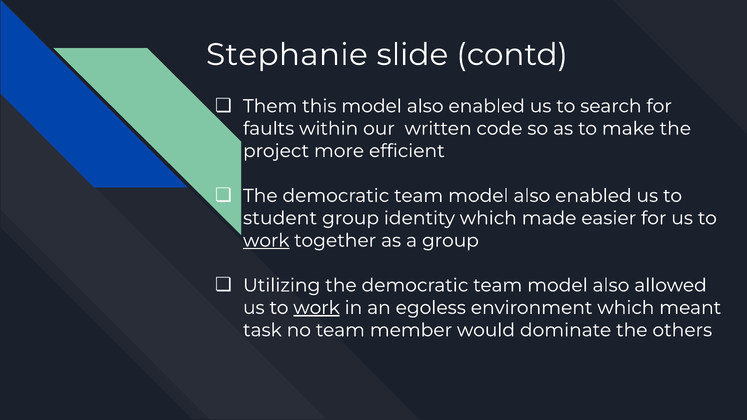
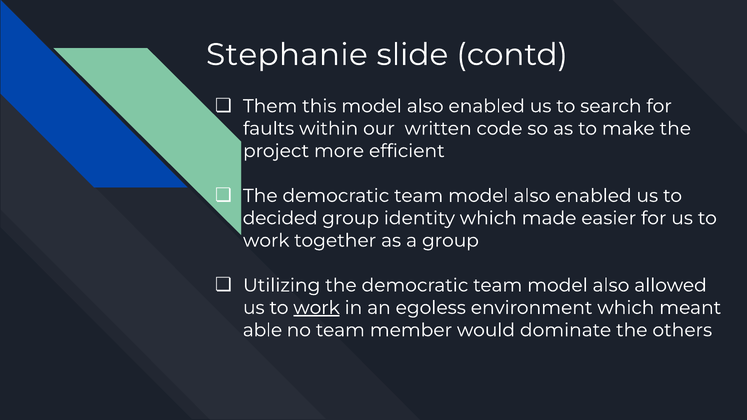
student: student -> decided (280, 218)
work underline: present -> none (266, 241)
task: task -> able (262, 330)
